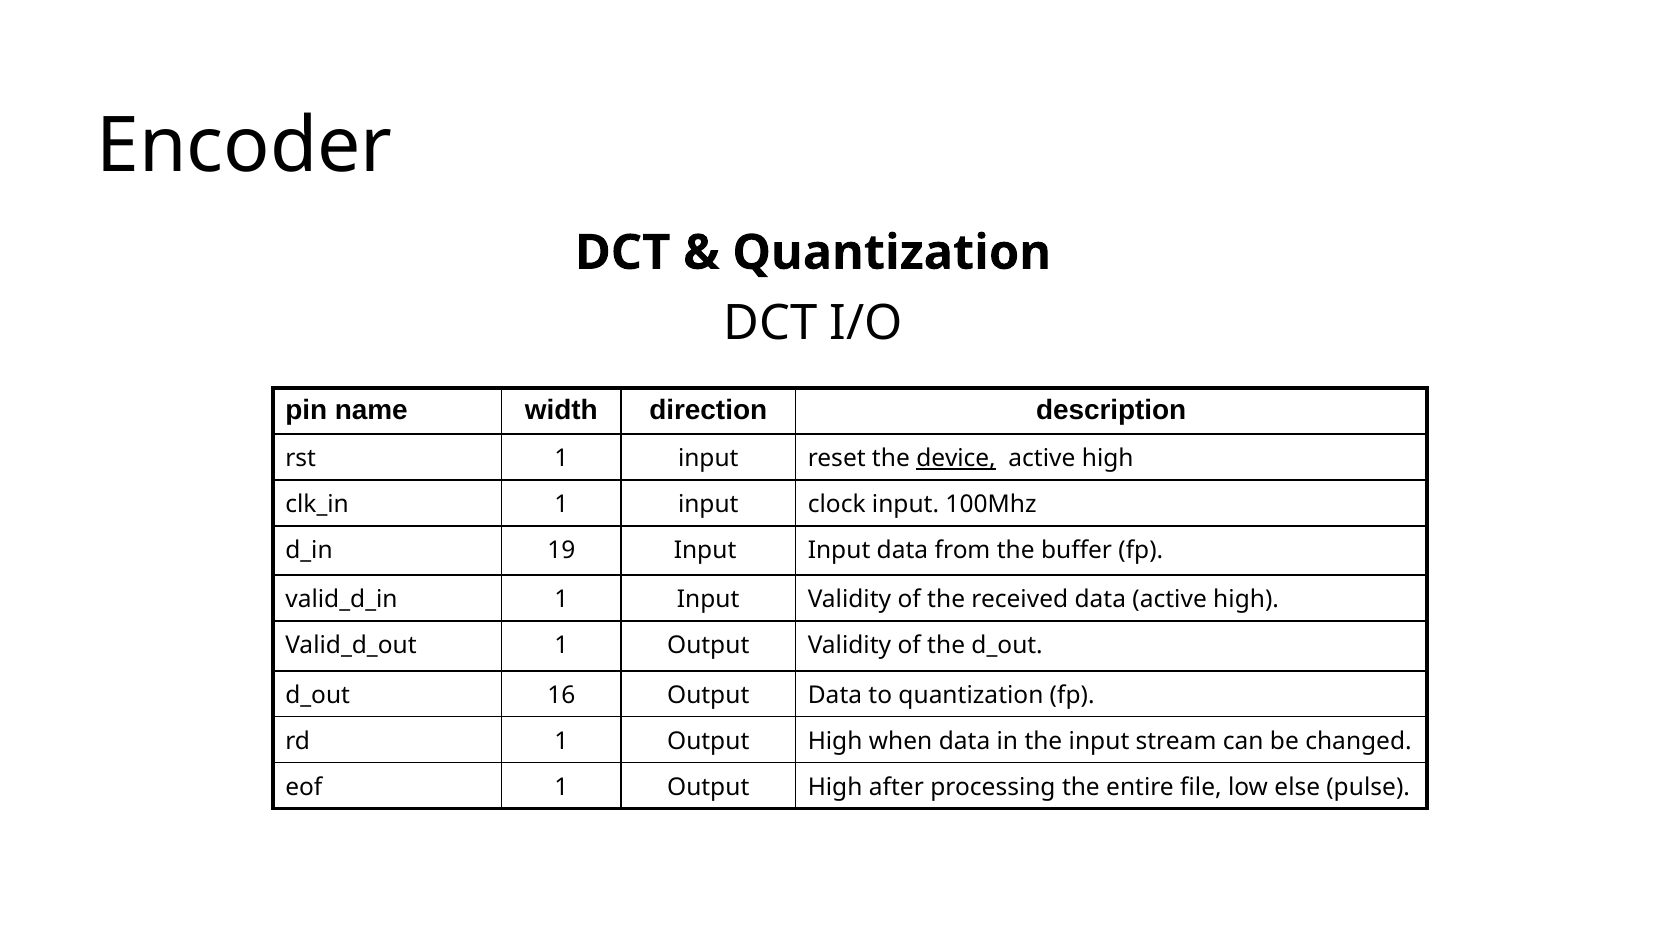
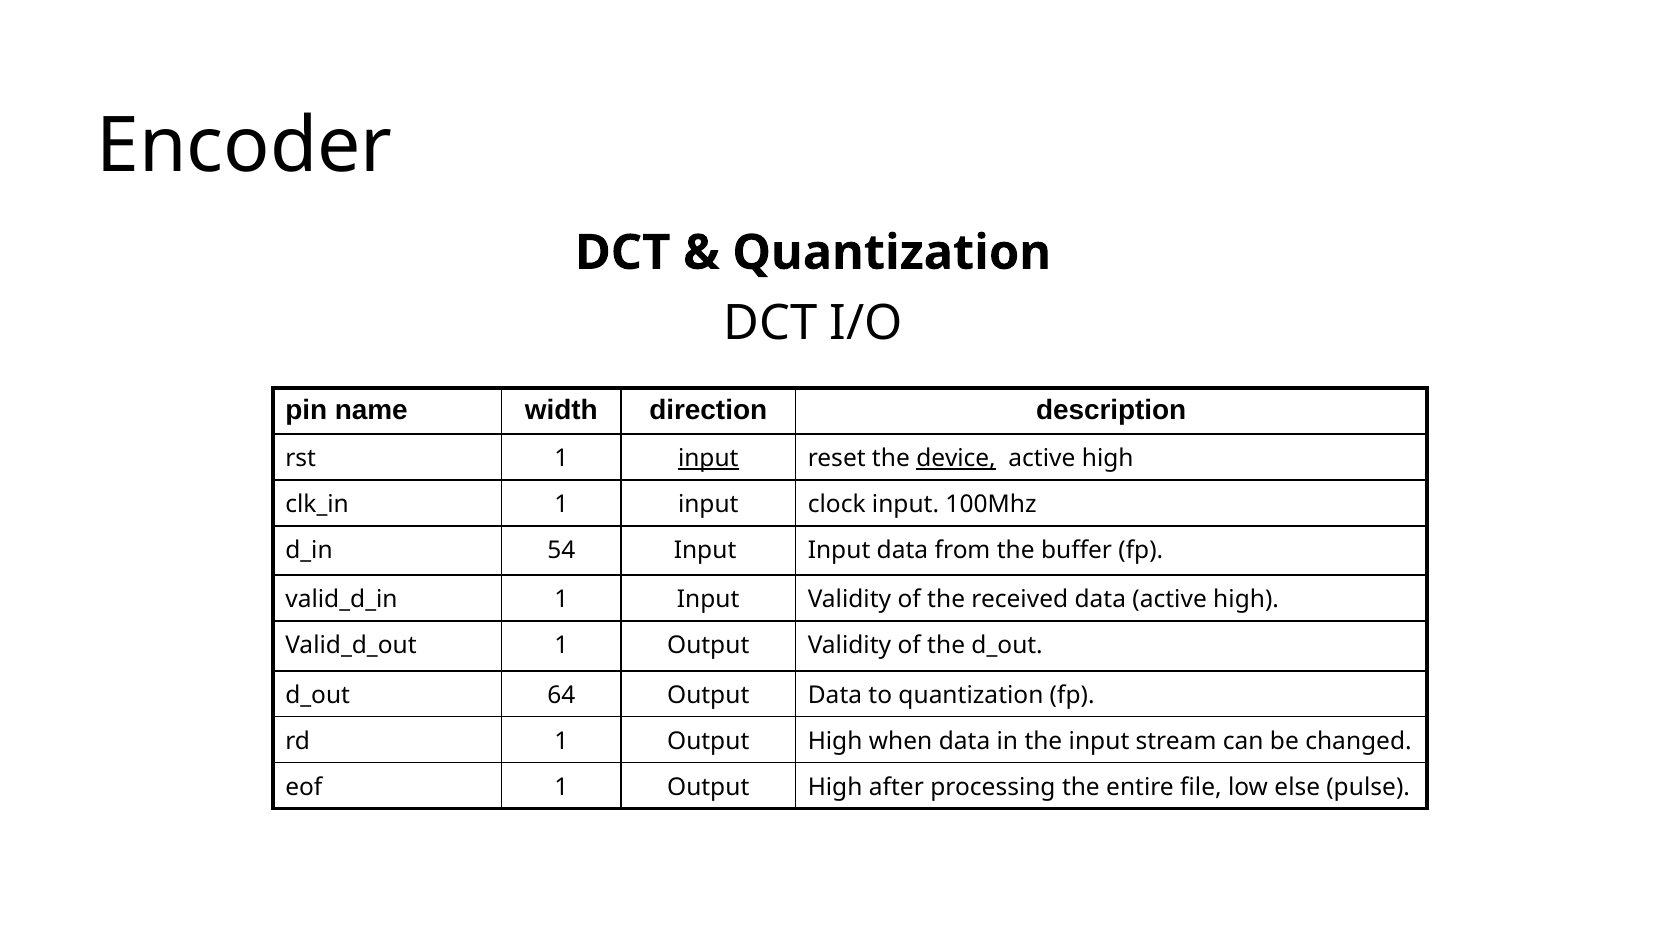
input underline: none -> present (708, 459)
19: 19 -> 54 (561, 551)
16: 16 -> 64 (561, 696)
